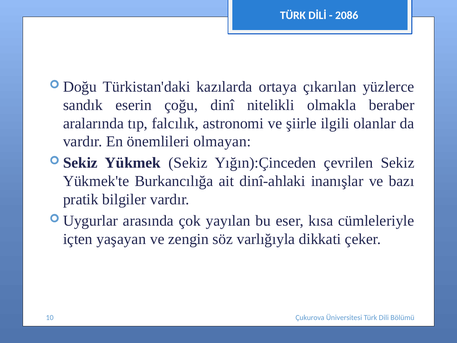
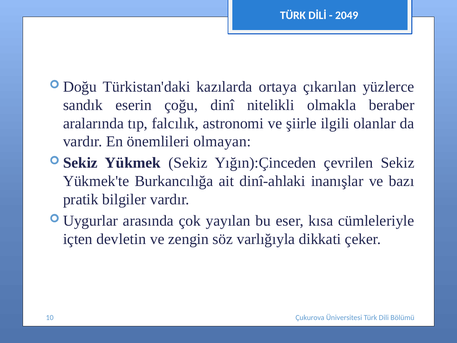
2086: 2086 -> 2049 (347, 15)
yaşayan: yaşayan -> devletin (121, 239)
